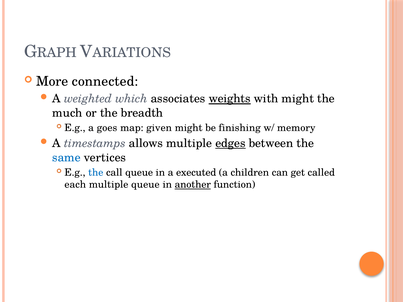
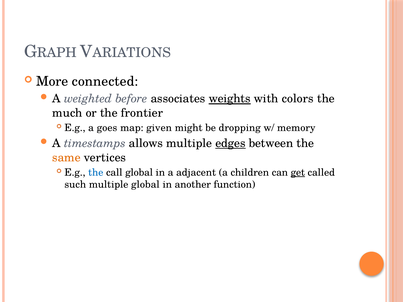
which: which -> before (131, 99)
with might: might -> colors (298, 99)
breadth: breadth -> frontier (142, 113)
finishing: finishing -> dropping (240, 128)
same colour: blue -> orange (66, 158)
call queue: queue -> global (139, 173)
executed: executed -> adjacent (196, 173)
get underline: none -> present (298, 173)
each: each -> such (75, 185)
multiple queue: queue -> global (145, 185)
another underline: present -> none (193, 185)
